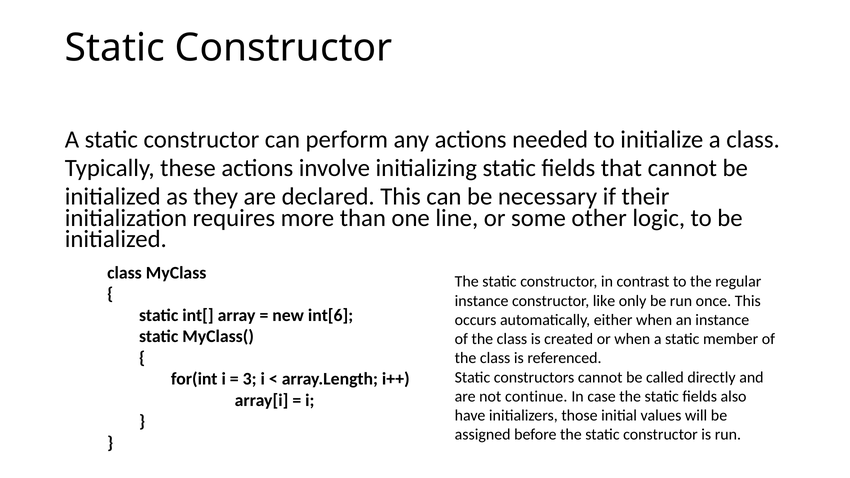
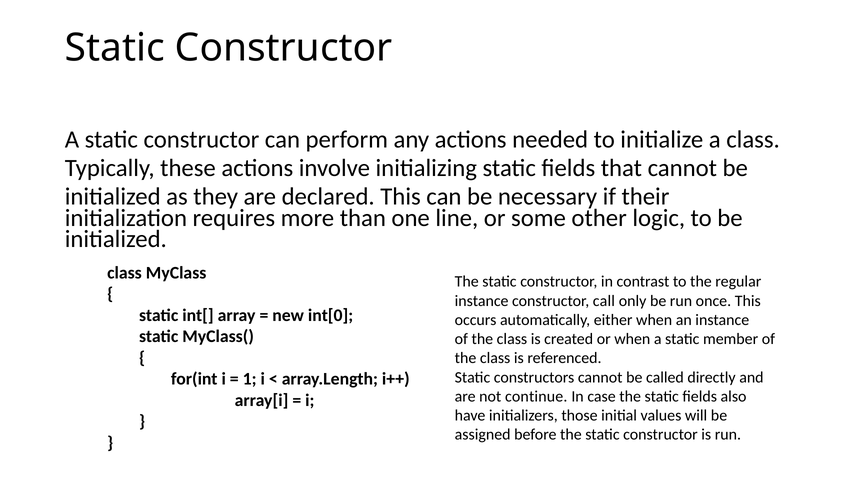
like: like -> call (604, 301)
int[6: int[6 -> int[0 (331, 315)
3: 3 -> 1 (250, 379)
